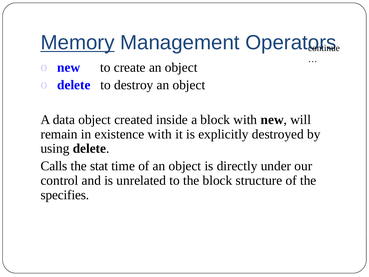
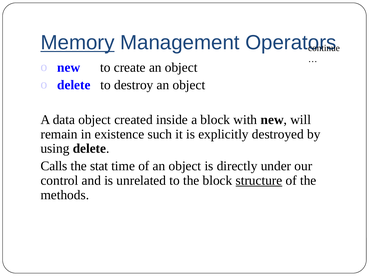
existence with: with -> such (160, 134)
structure underline: none -> present (259, 180)
specifies: specifies -> methods (65, 195)
